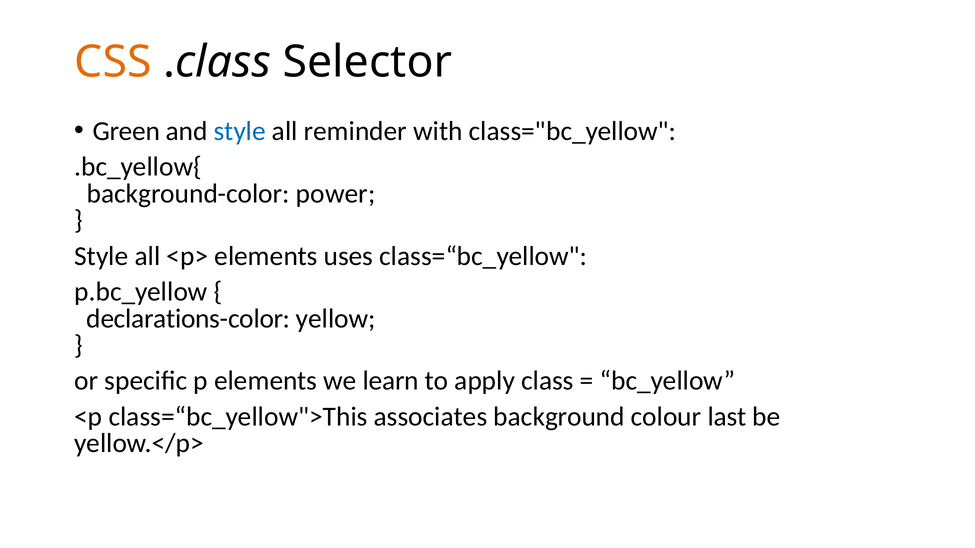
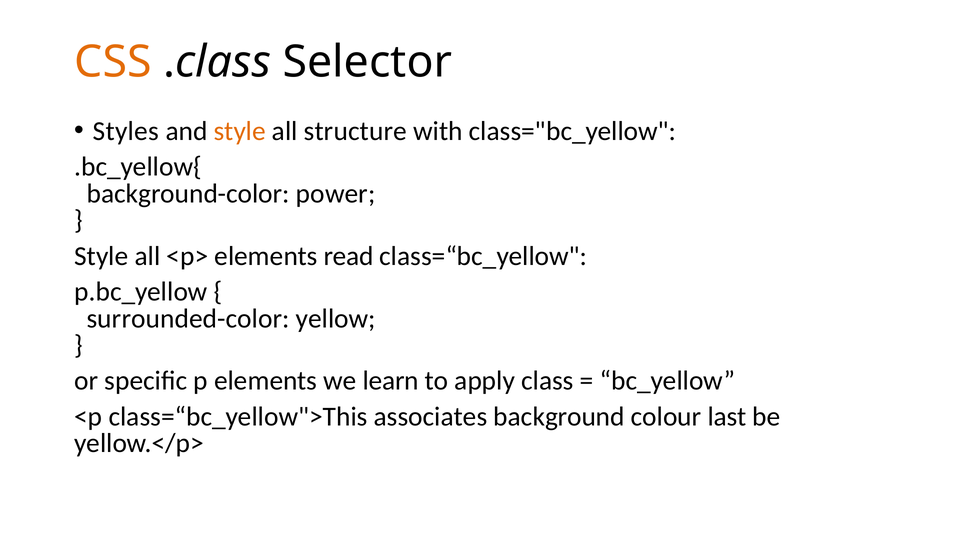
Green: Green -> Styles (126, 131)
style colour: blue -> orange (240, 131)
reminder: reminder -> structure (355, 131)
uses: uses -> read (349, 256)
declarations-color: declarations-color -> surrounded-color (188, 319)
